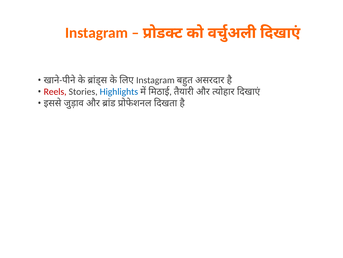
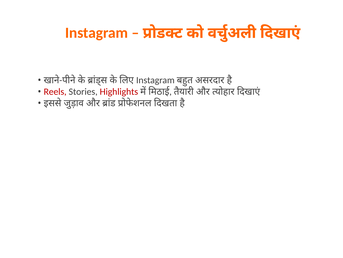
Highlights colour: blue -> red (119, 92)
